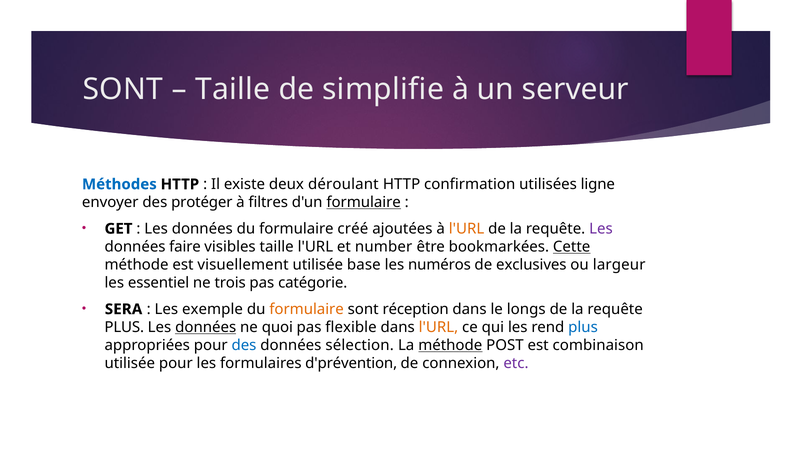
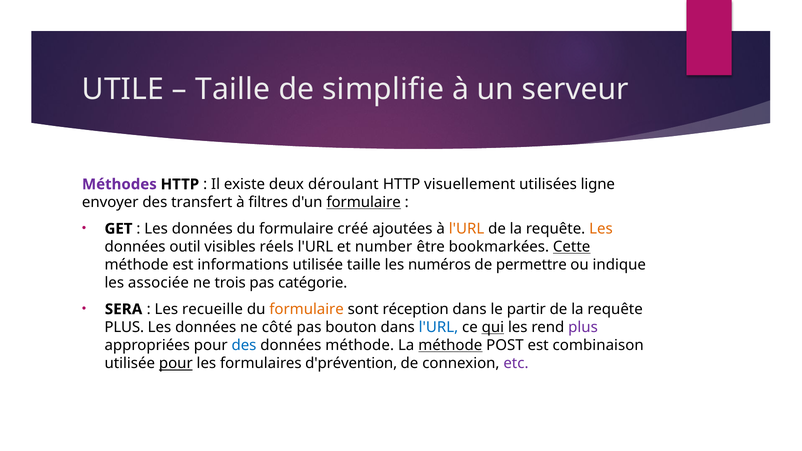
SONT: SONT -> UTILE (123, 89)
Méthodes colour: blue -> purple (119, 184)
confirmation: confirmation -> visuellement (470, 184)
protéger: protéger -> transfert (202, 202)
Les colour: purple -> orange (601, 229)
faire: faire -> outil (185, 247)
visibles taille: taille -> réels (277, 247)
visuellement: visuellement -> informations (243, 265)
utilisée base: base -> taille (364, 265)
exclusives: exclusives -> permettre (531, 265)
largeur: largeur -> indique (619, 265)
essentiel: essentiel -> associée (158, 283)
exemple: exemple -> recueille (212, 309)
longs: longs -> partir (526, 309)
données underline: present -> none (206, 327)
quoi: quoi -> côté (277, 327)
flexible: flexible -> bouton (351, 327)
l'URL colour: orange -> blue (438, 327)
qui underline: none -> present (493, 327)
plus colour: blue -> purple (583, 327)
données sélection: sélection -> méthode (360, 345)
pour underline: none -> present (176, 363)
